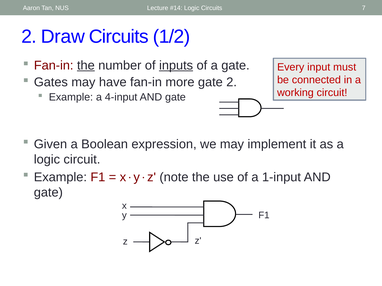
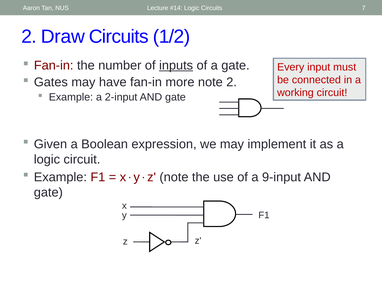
the underline: present -> none (86, 65)
more gate: gate -> note (210, 82)
4-input: 4-input -> 2-input (121, 97)
1-input: 1-input -> 9-input (281, 178)
